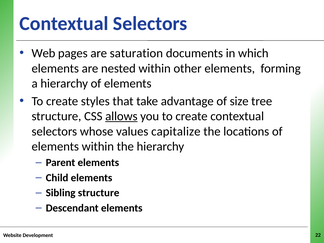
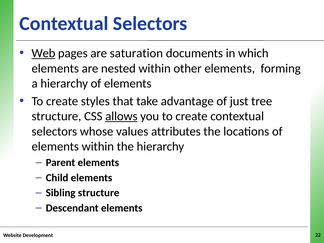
Web underline: none -> present (43, 53)
size: size -> just (239, 101)
capitalize: capitalize -> attributes (176, 131)
